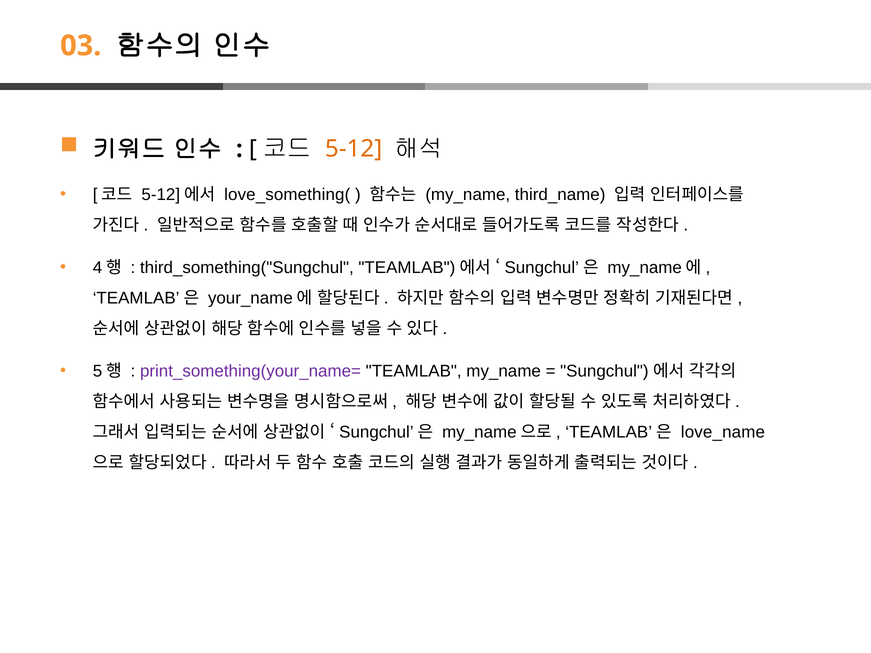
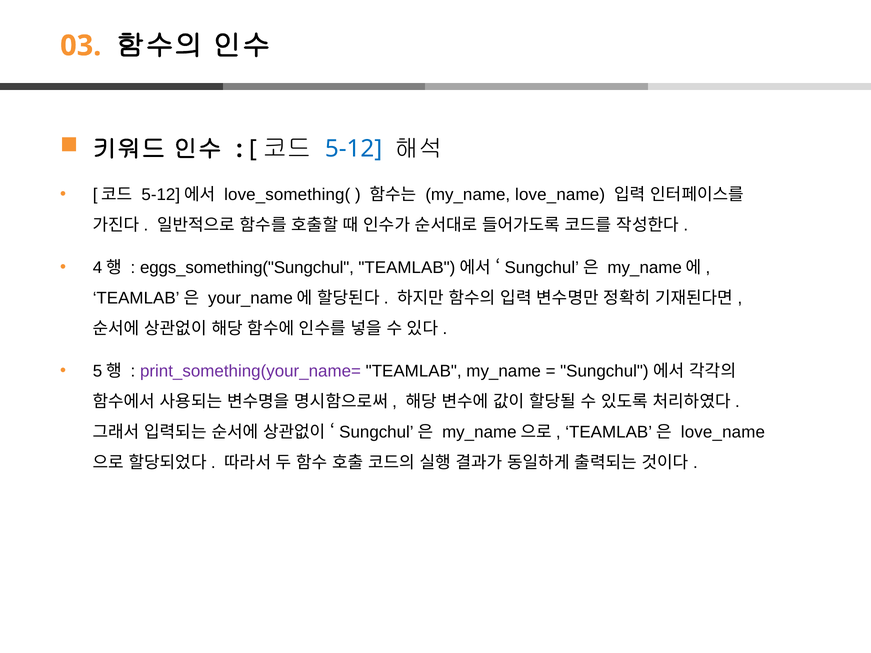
5-12 colour: orange -> blue (354, 149)
my_name third_name: third_name -> love_name (560, 195)
third_something("Sungchul: third_something("Sungchul -> eggs_something("Sungchul (247, 268)
